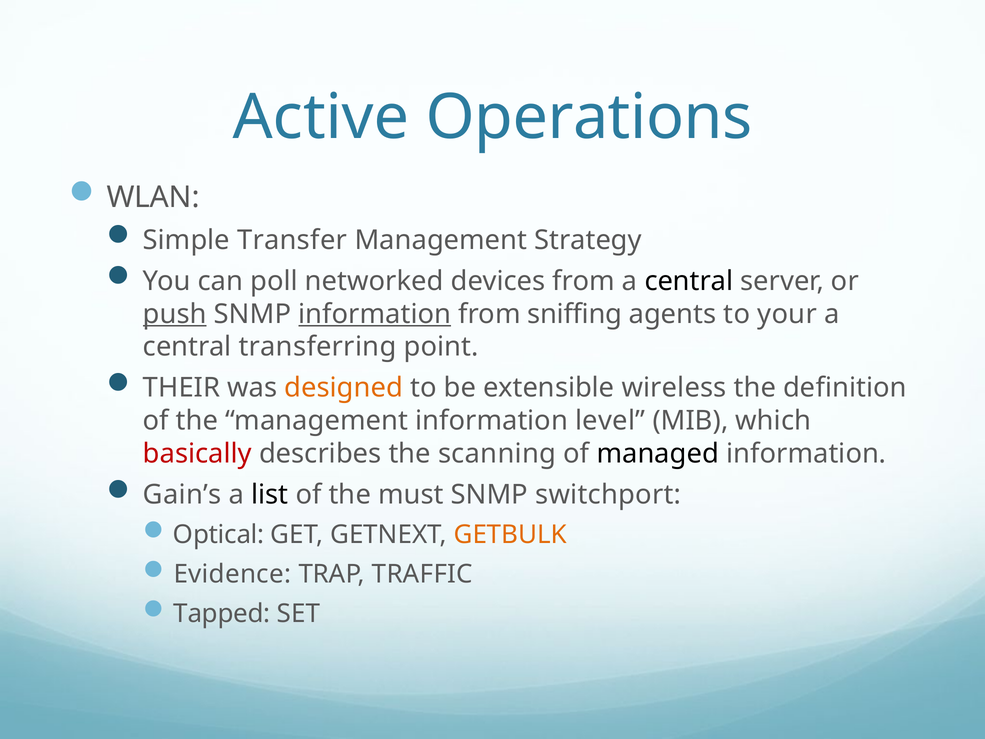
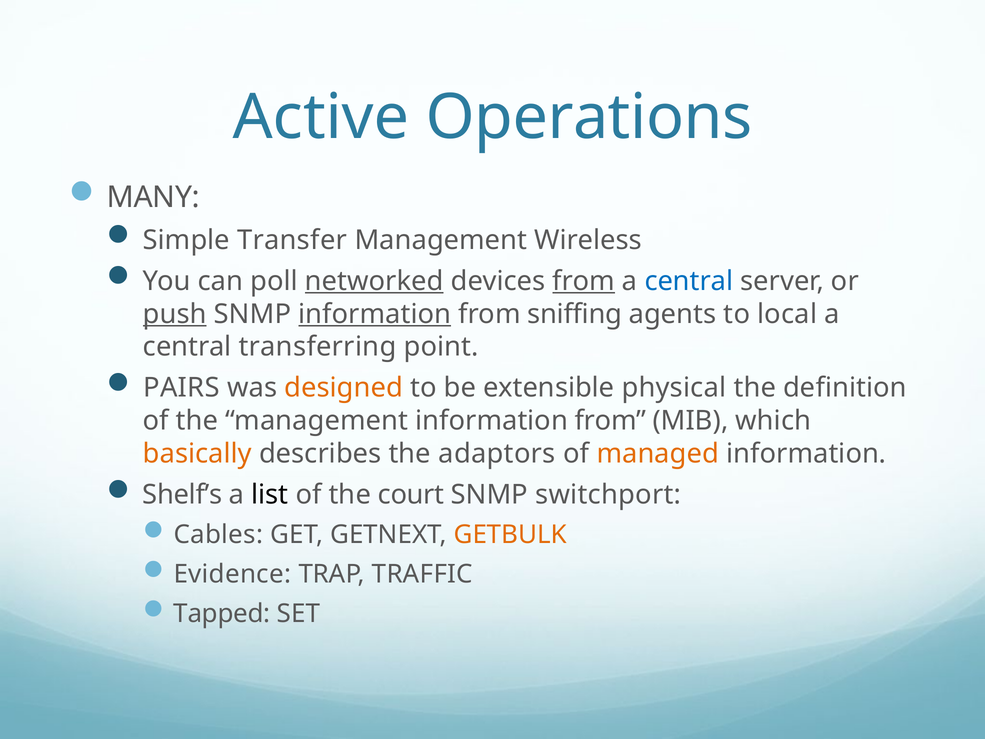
WLAN: WLAN -> MANY (153, 197)
Strategy: Strategy -> Wireless (588, 240)
networked underline: none -> present (374, 281)
from underline: none -> present (584, 281)
central colour: black -> blue (689, 281)
your: your -> local (787, 314)
THEIR: THEIR -> PAIRS (181, 388)
wireless: wireless -> physical (674, 388)
management information level: level -> from (610, 421)
basically colour: red -> orange (197, 453)
scanning: scanning -> adaptors (497, 453)
managed colour: black -> orange (658, 453)
Gain’s: Gain’s -> Shelf’s (182, 495)
must: must -> court (411, 495)
Optical: Optical -> Cables (218, 535)
